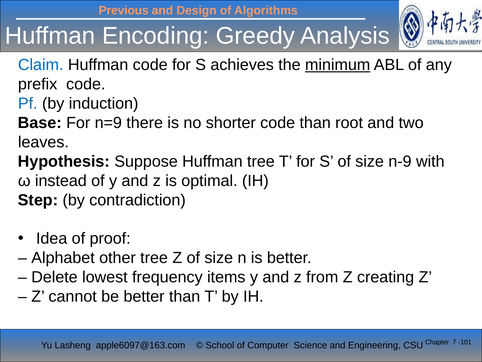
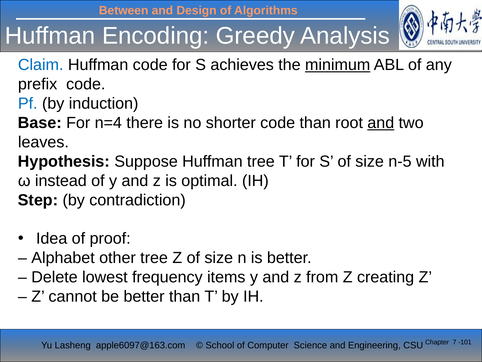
Previous: Previous -> Between (124, 10)
n=9: n=9 -> n=4 (108, 123)
and underline: none -> present (381, 123)
n-9: n-9 -> n-5 (400, 161)
